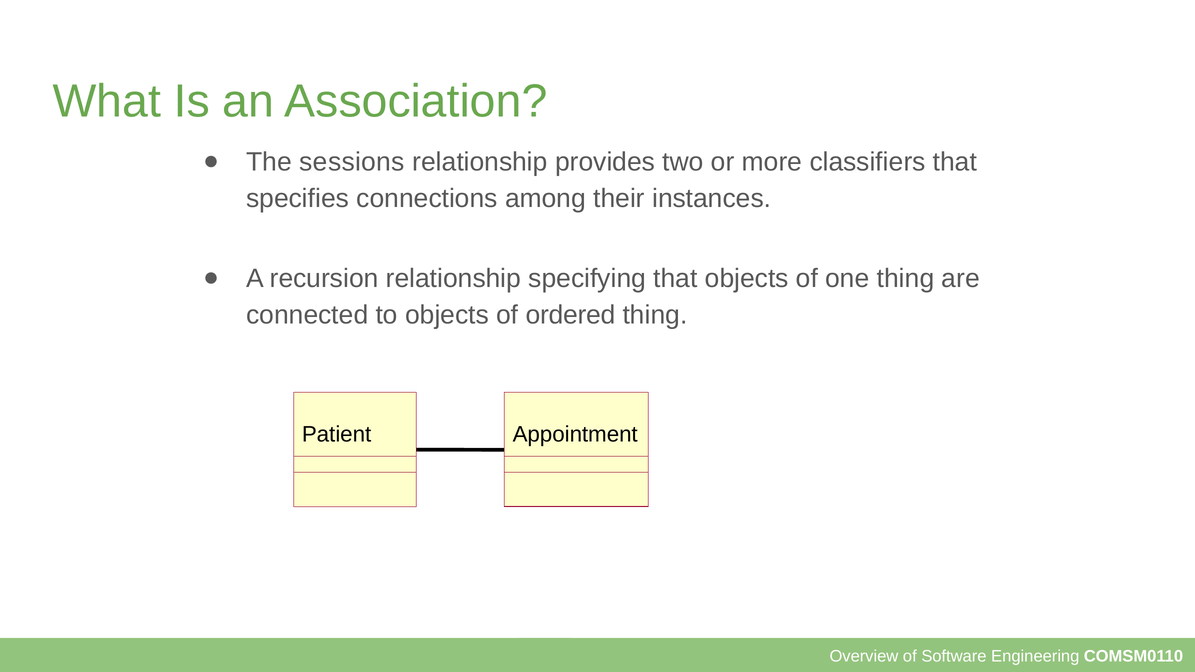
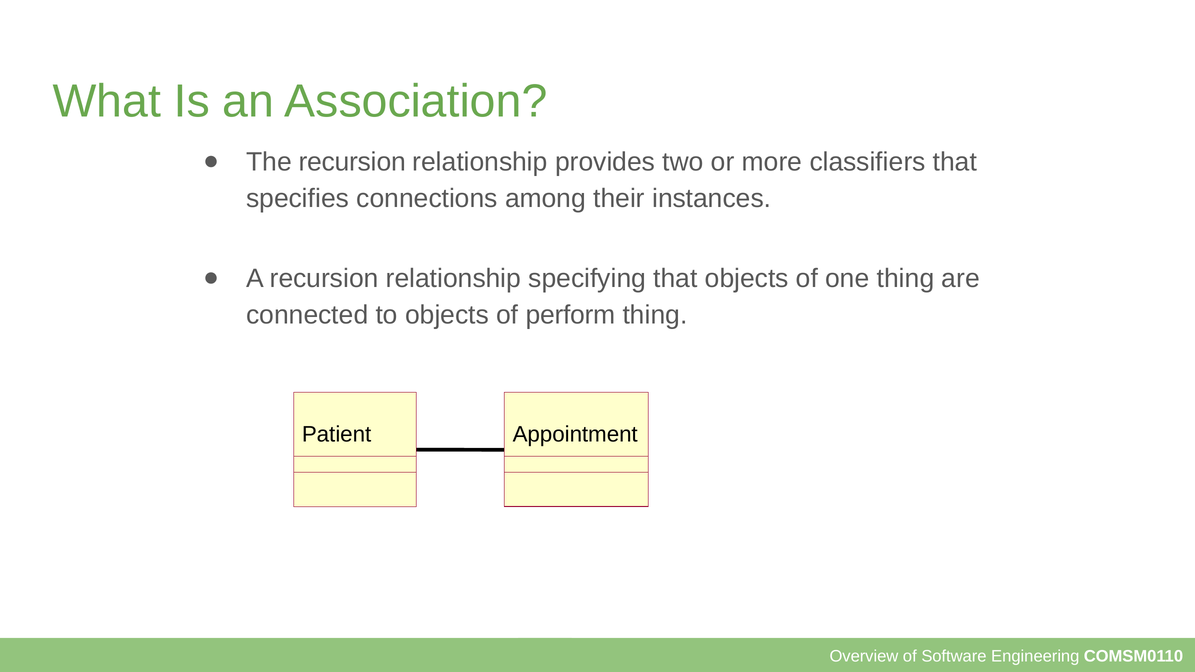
The sessions: sessions -> recursion (352, 162)
ordered: ordered -> perform (571, 315)
